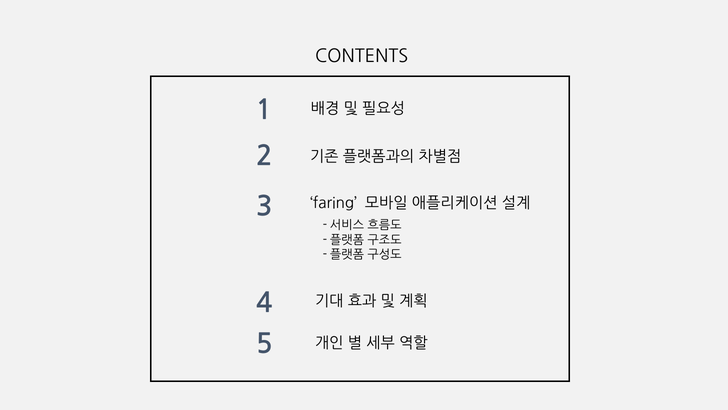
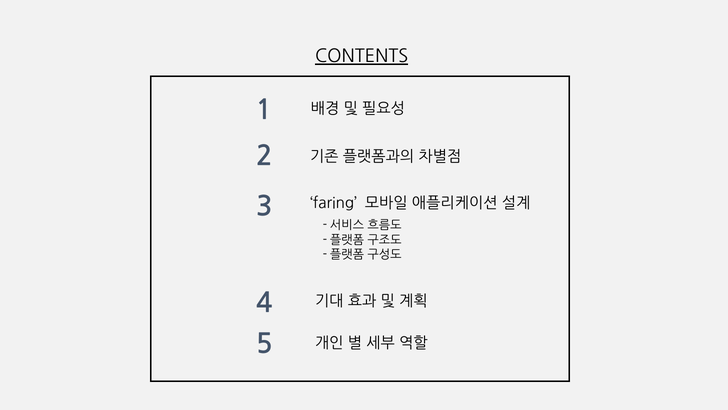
CONTENTS underline: none -> present (362, 56)
